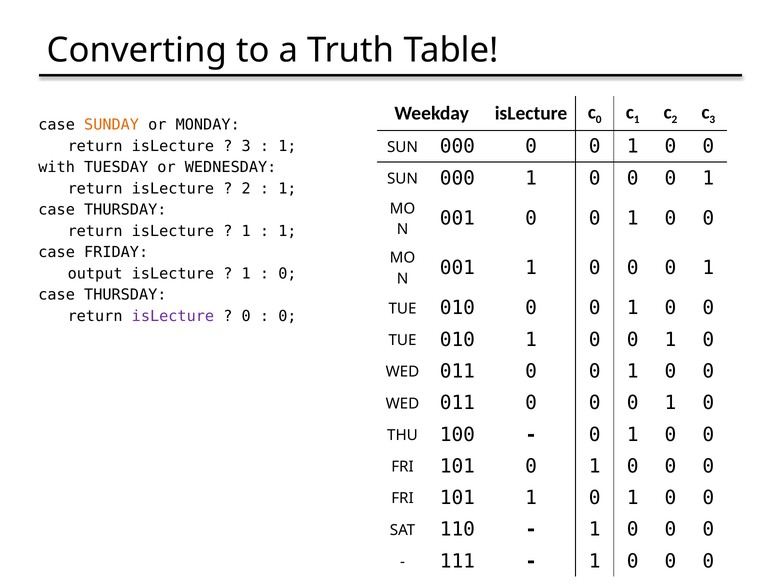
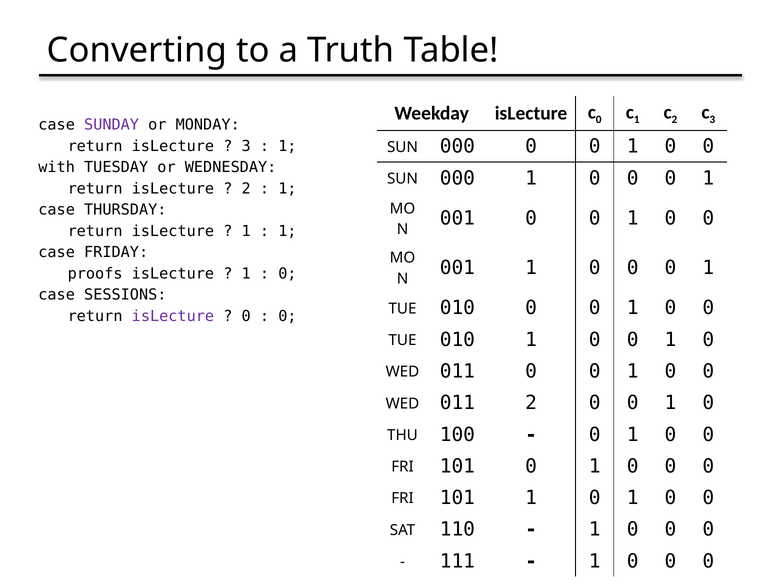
SUNDAY colour: orange -> purple (112, 125)
output: output -> proofs (95, 274)
THURSDAY: THURSDAY -> SESSIONS (125, 295)
0: 0 -> 2 (531, 403)
